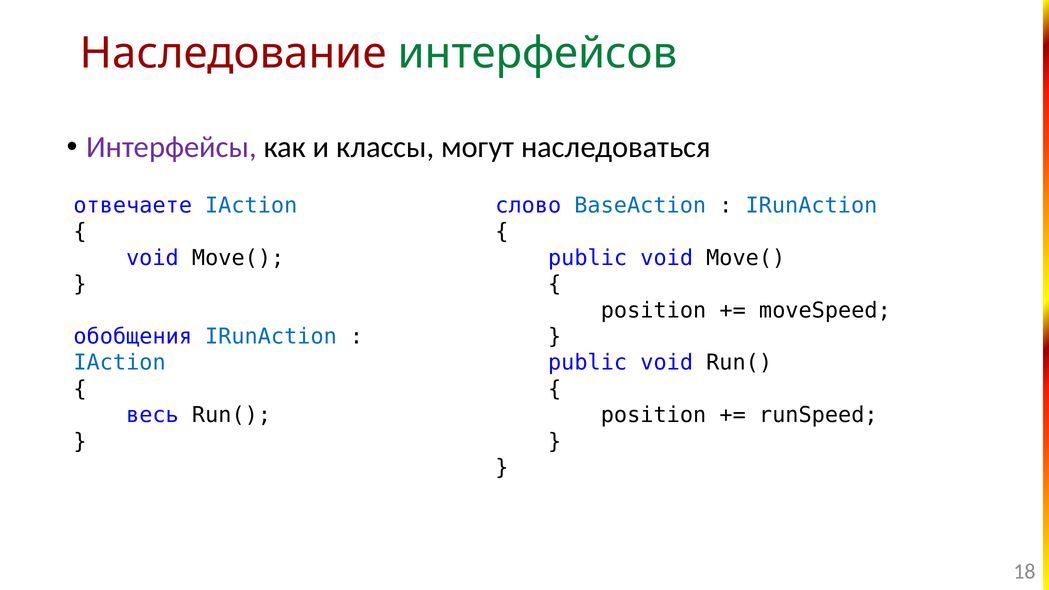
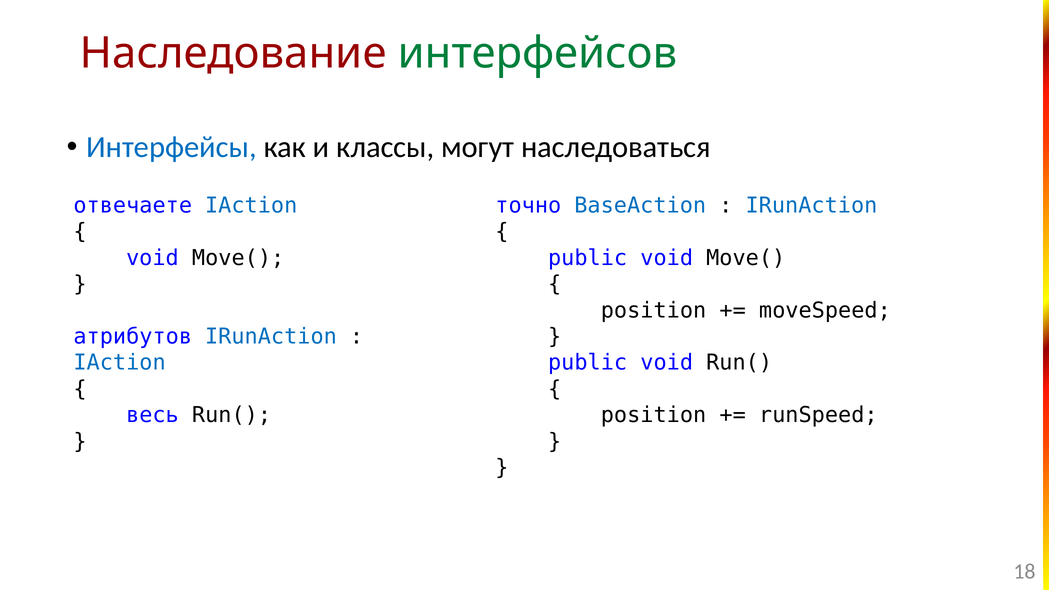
Интерфейсы colour: purple -> blue (171, 147)
слово: слово -> точно (528, 205)
обобщения: обобщения -> атрибутов (133, 337)
